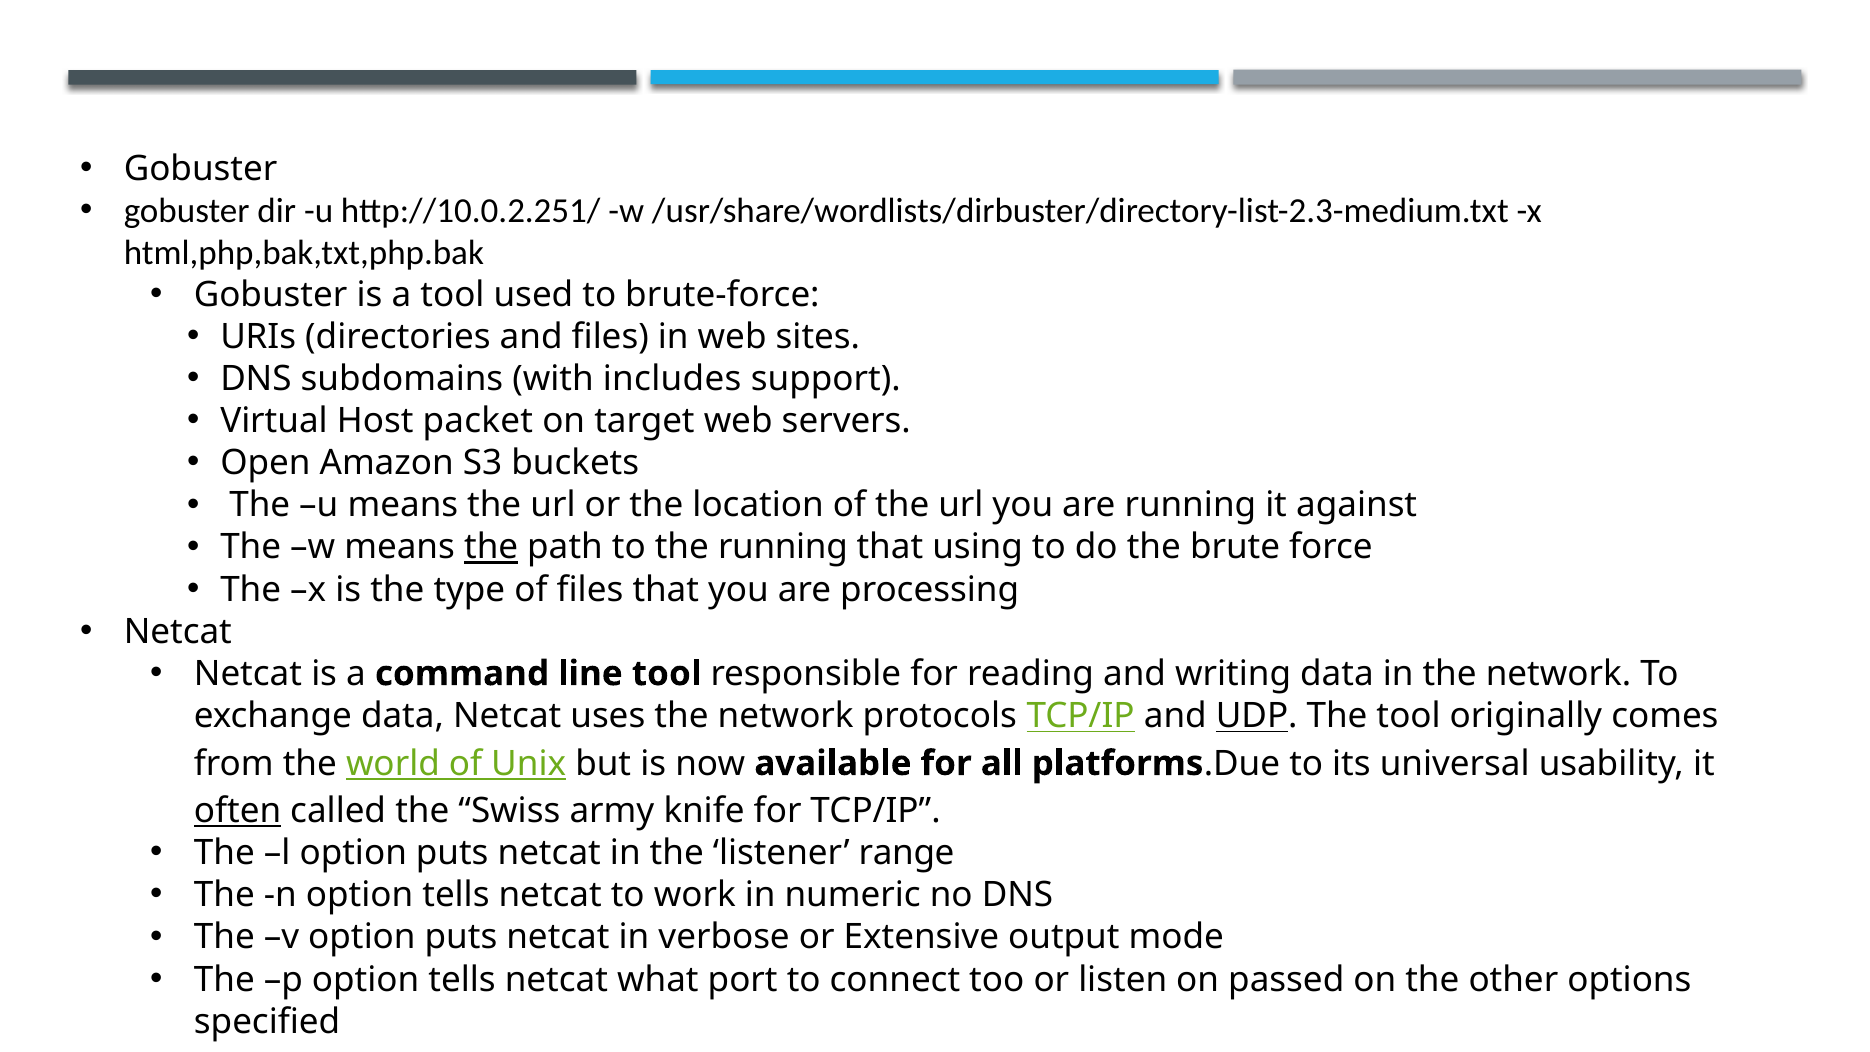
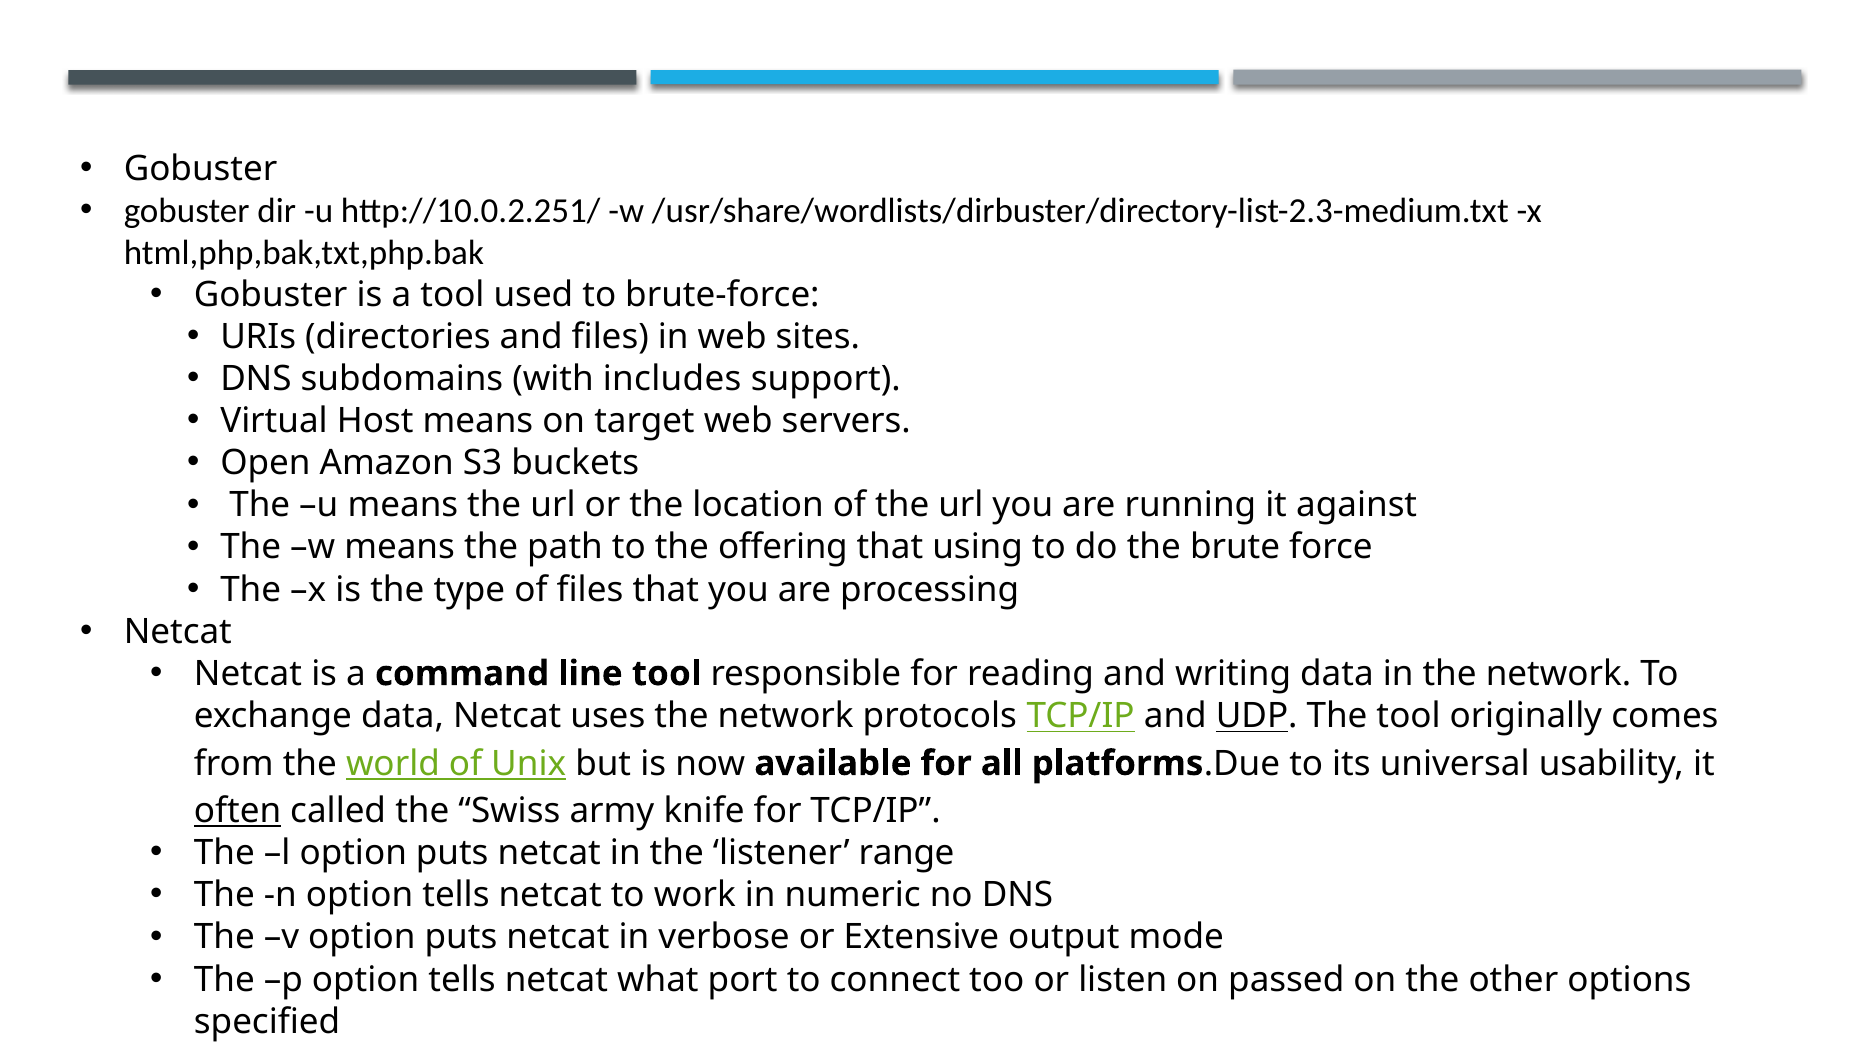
Host packet: packet -> means (478, 421)
the underline: present -> none (491, 547)
the running: running -> offering (783, 547)
